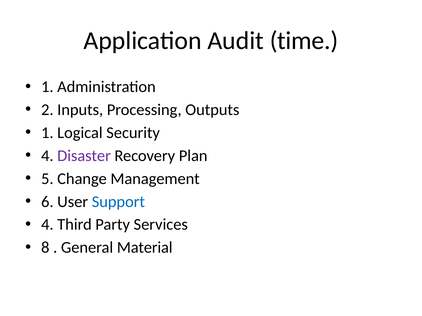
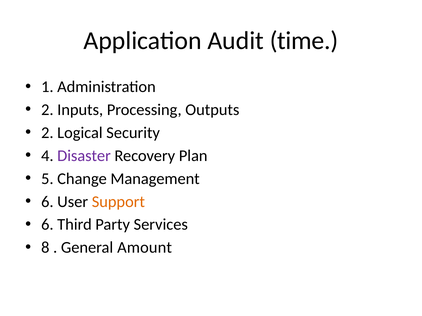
1: 1 -> 2 (47, 133)
Support colour: blue -> orange (118, 202)
4: 4 -> 6 (47, 225)
Material: Material -> Amount (145, 248)
